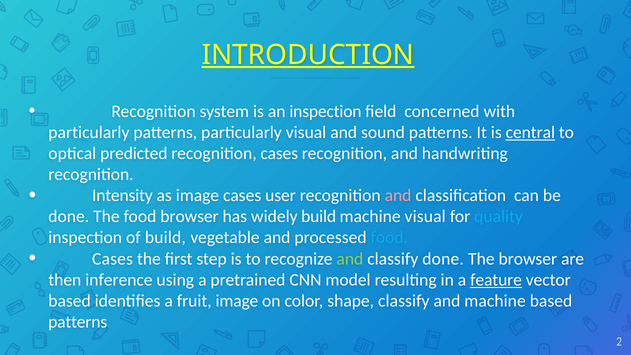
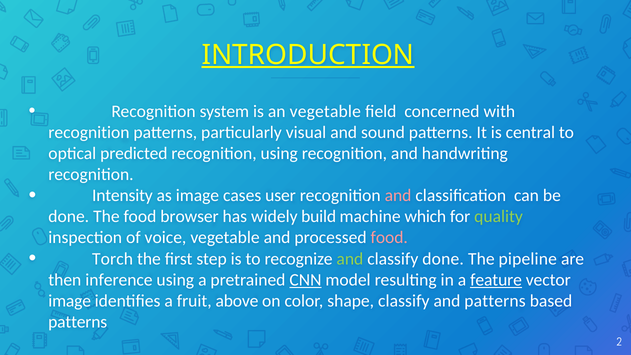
an inspection: inspection -> vegetable (325, 111)
particularly: particularly -> recognition (89, 132)
central underline: present -> none (530, 132)
recognition cases: cases -> using (279, 153)
machine visual: visual -> which (425, 217)
quality colour: light blue -> light green (499, 217)
of build: build -> voice (165, 238)
food colour: light blue -> pink (389, 238)
Cases: Cases -> Torch (113, 259)
The browser: browser -> pipeline (528, 259)
CNN underline: none -> present (305, 280)
based: based -> image (70, 301)
fruit image: image -> above (237, 301)
and machine: machine -> patterns (495, 301)
